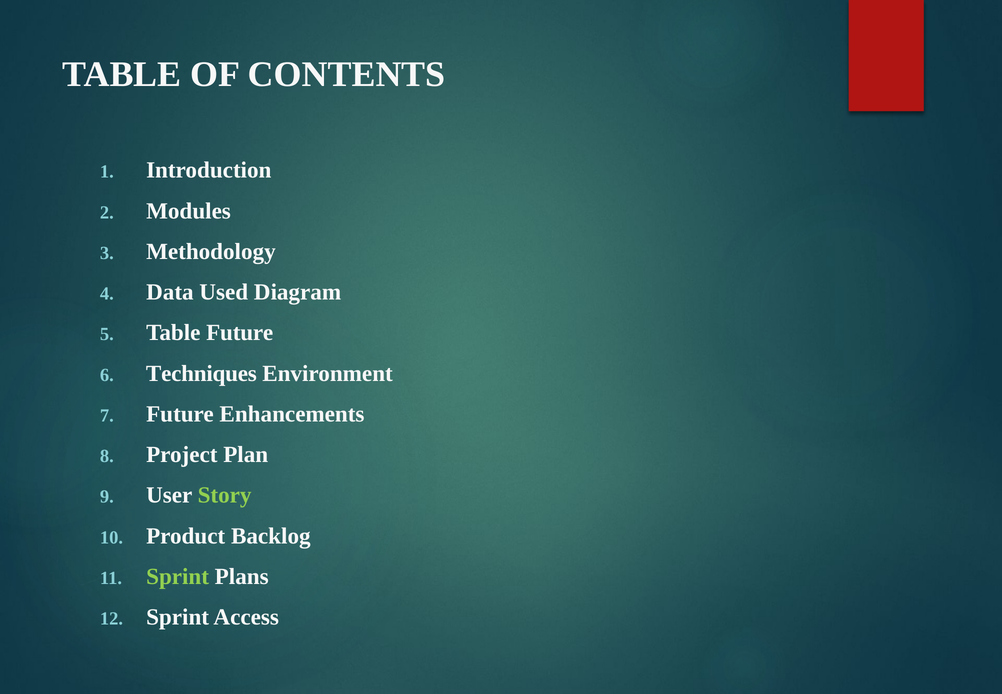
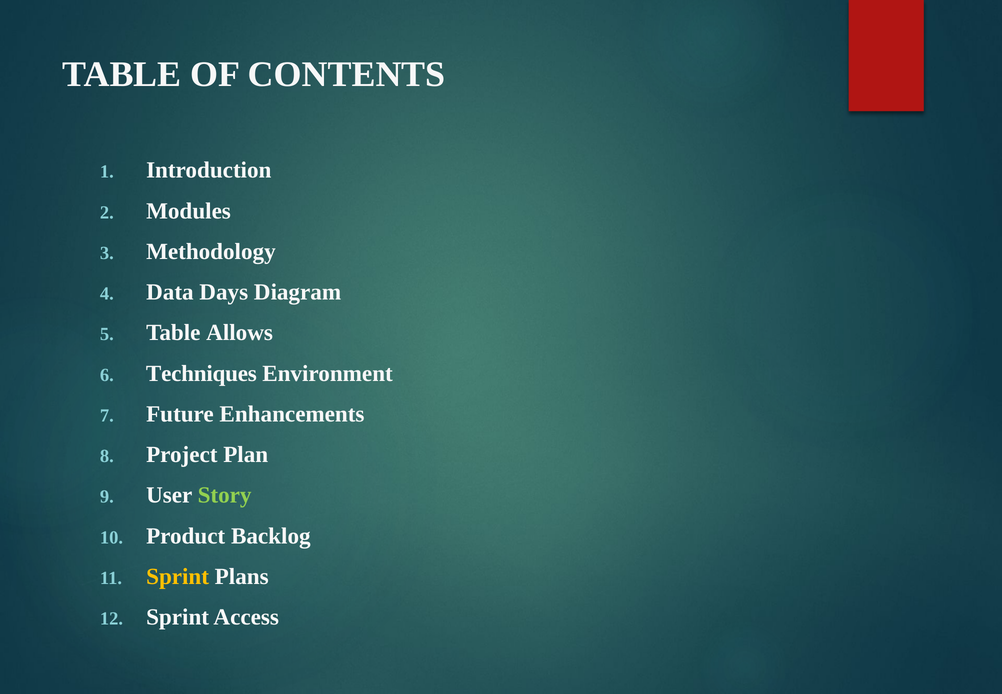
Used: Used -> Days (224, 292)
Table Future: Future -> Allows (240, 333)
Sprint colour: light green -> yellow (178, 576)
